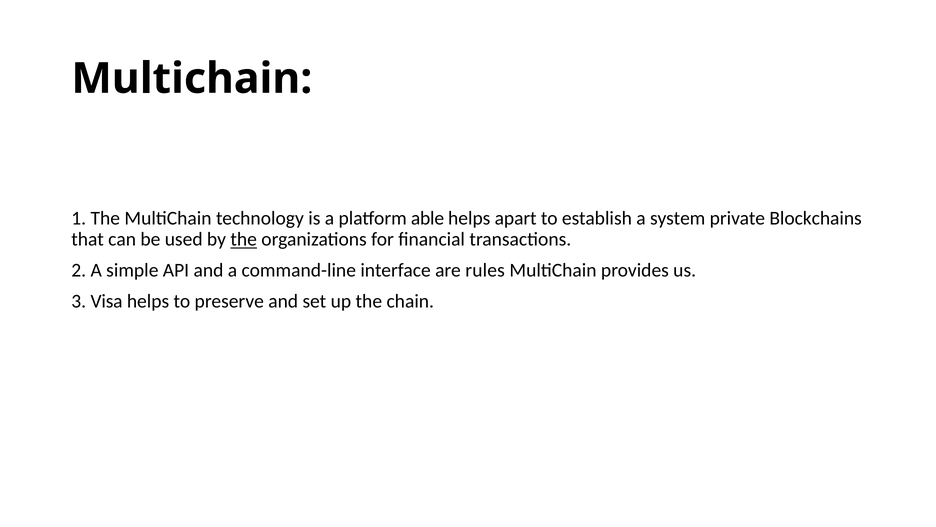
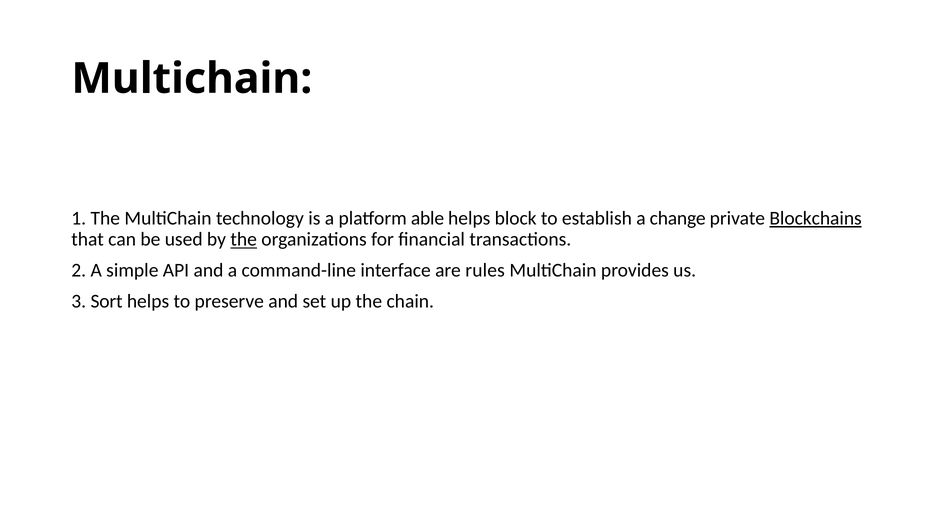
apart: apart -> block (516, 218)
system: system -> change (678, 218)
Blockchains underline: none -> present (816, 218)
Visa: Visa -> Sort (107, 301)
